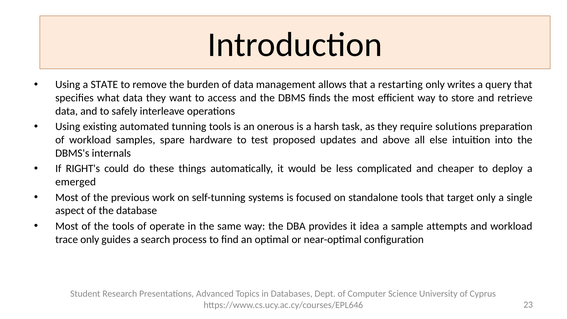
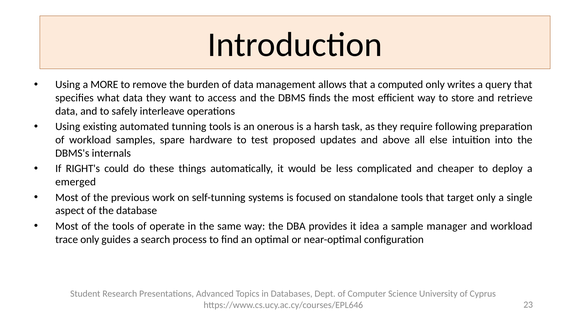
STATE: STATE -> MORE (104, 85)
restarting: restarting -> computed (400, 85)
solutions: solutions -> following (456, 127)
attempts: attempts -> manager (447, 226)
